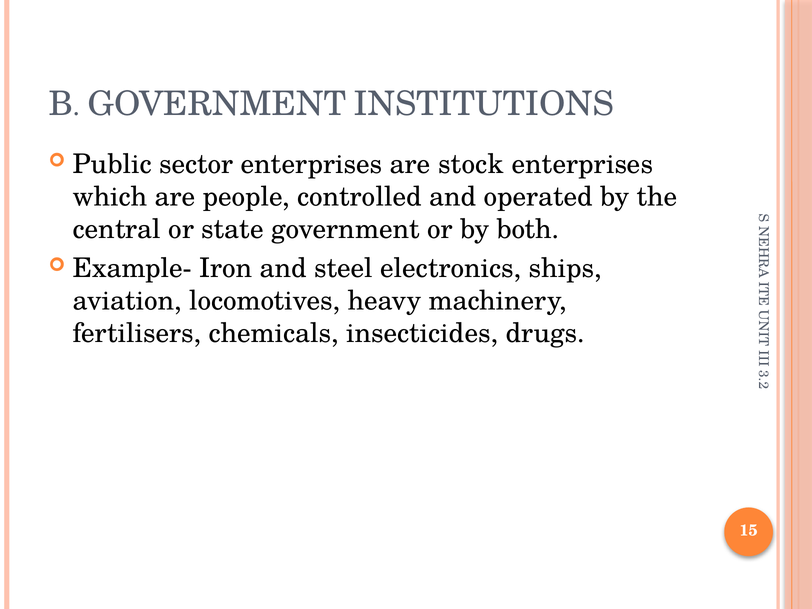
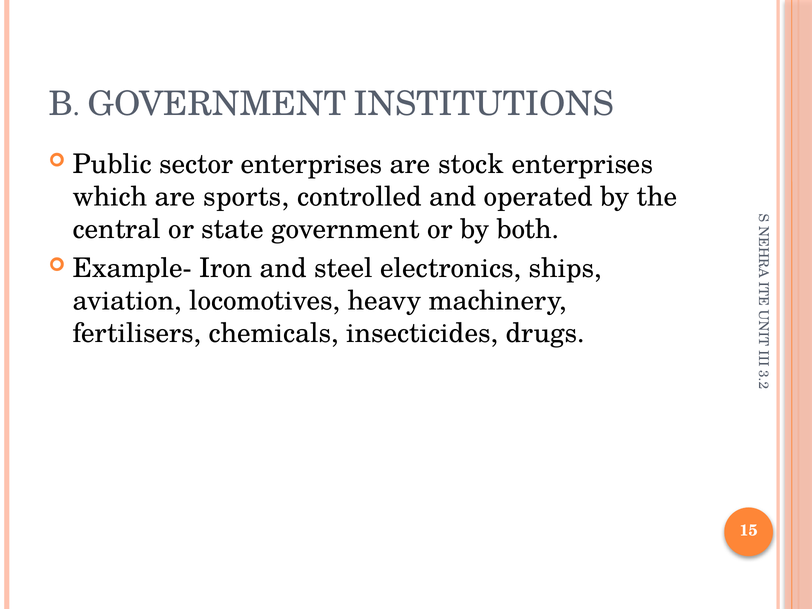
people: people -> sports (246, 197)
